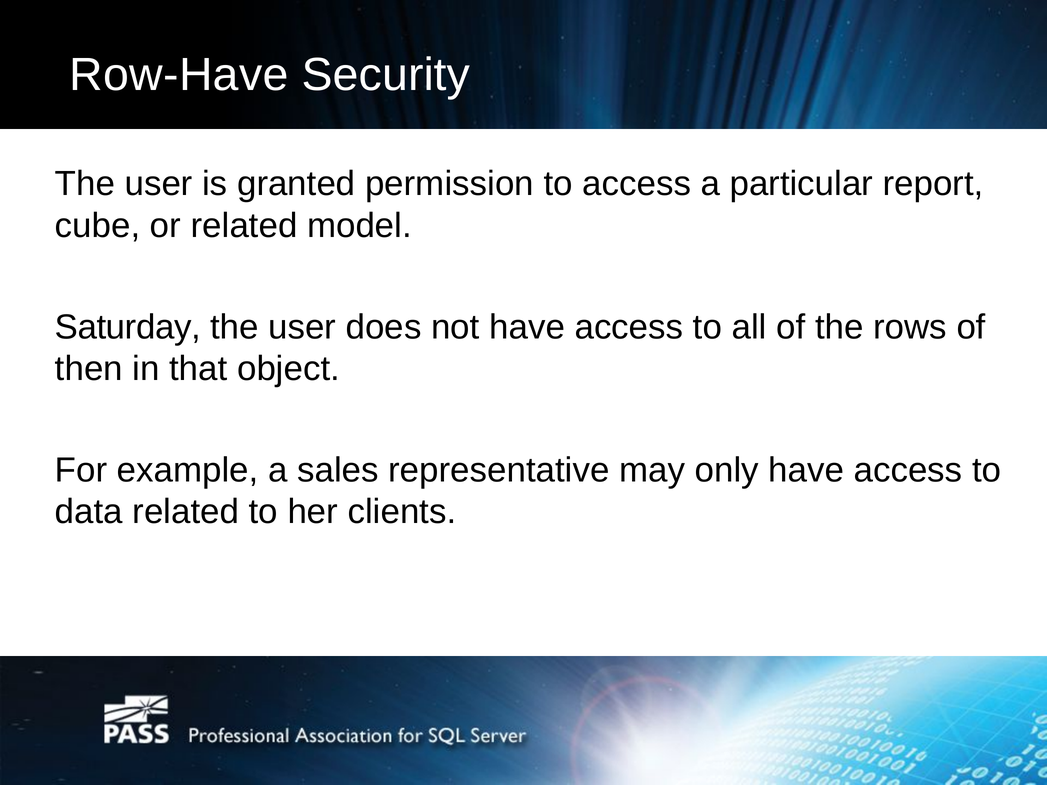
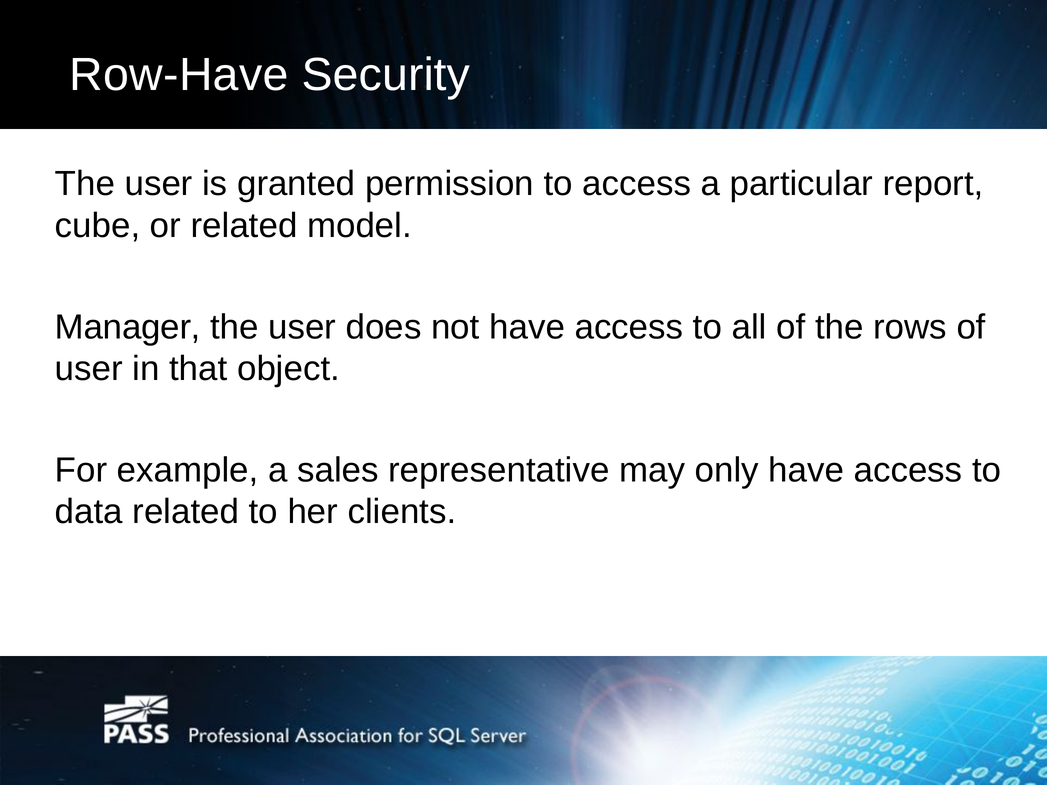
Saturday: Saturday -> Manager (128, 327)
then: then -> user (89, 369)
